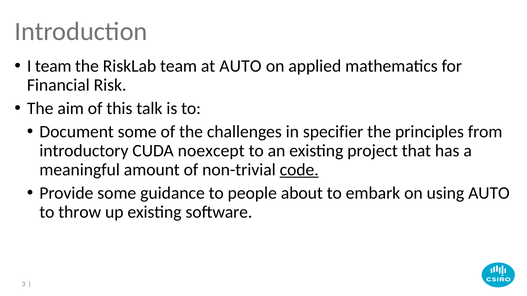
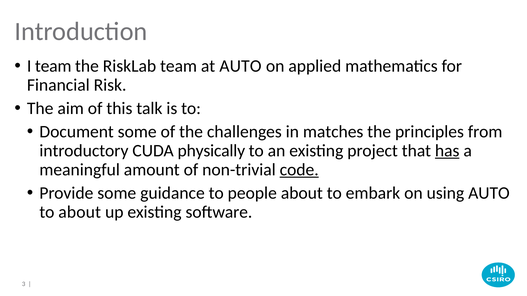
specifier: specifier -> matches (333, 132)
noexcept: noexcept -> physically (211, 151)
has underline: none -> present (447, 151)
to throw: throw -> about (80, 212)
